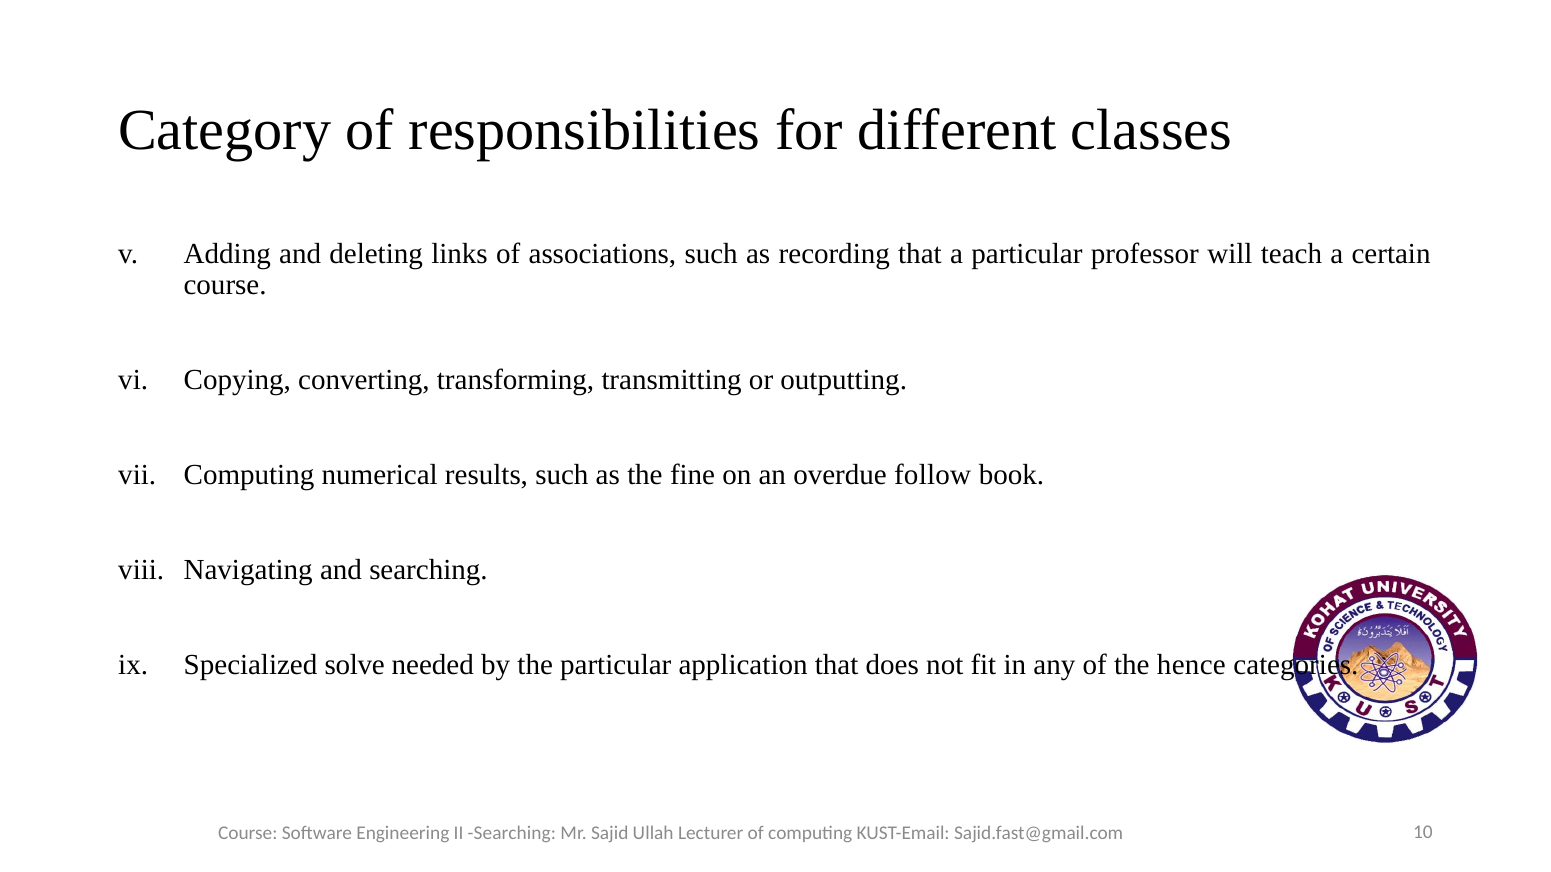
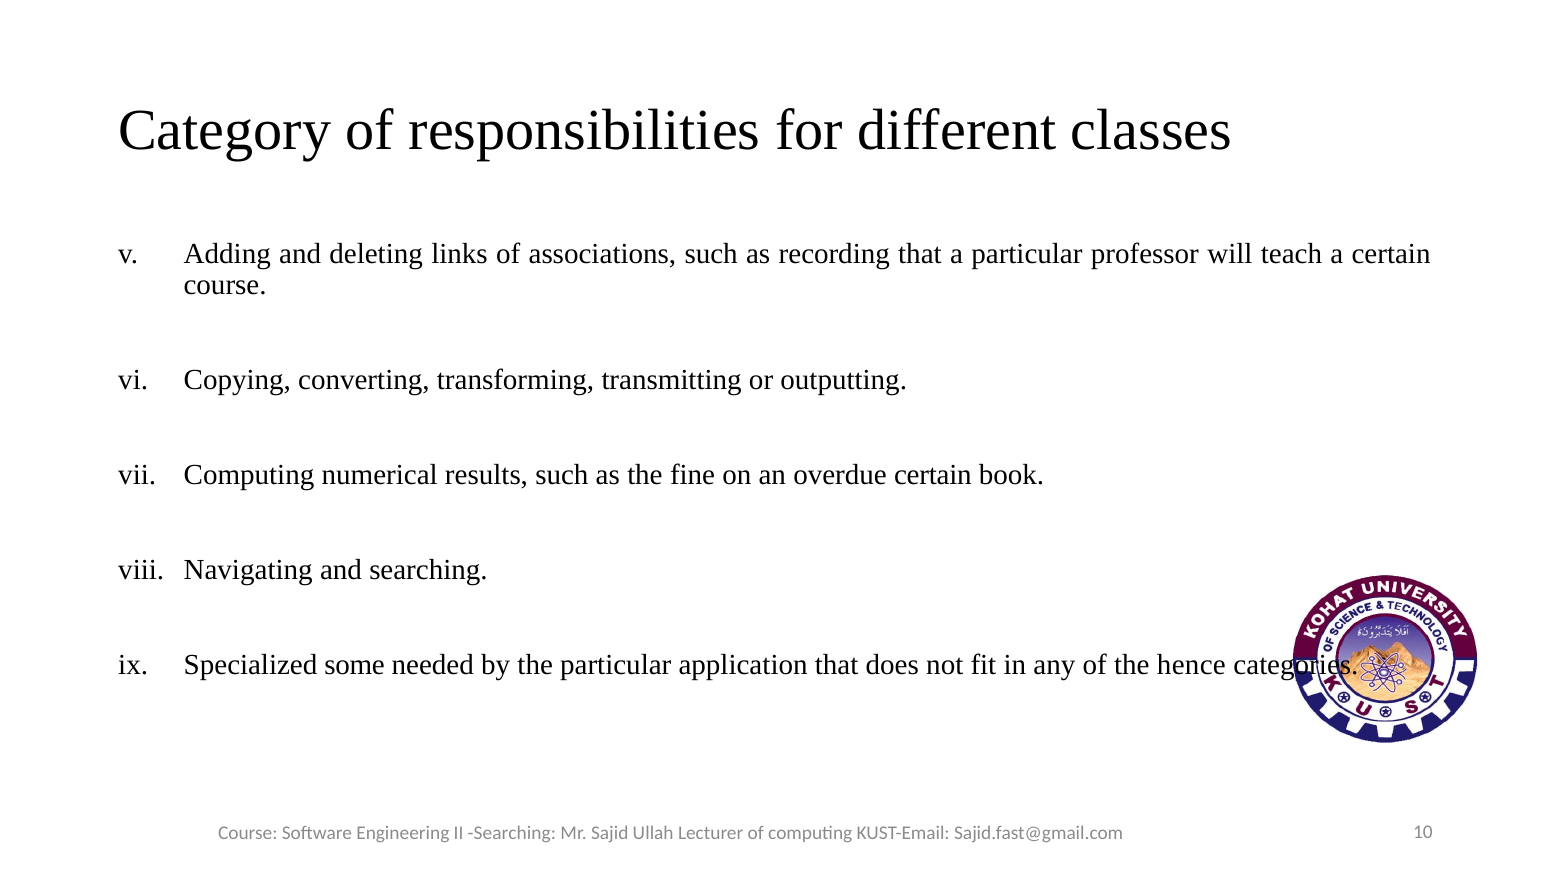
overdue follow: follow -> certain (933, 475)
solve: solve -> some (355, 665)
